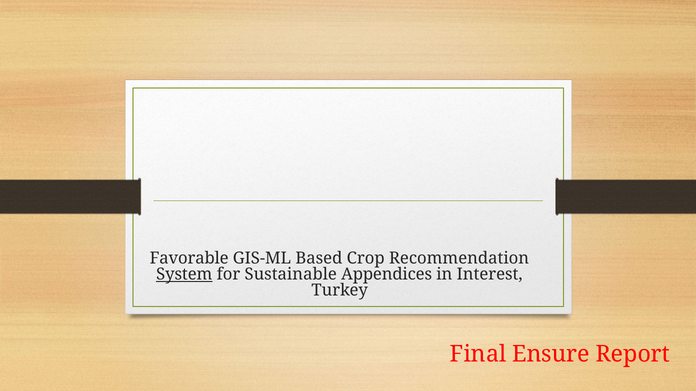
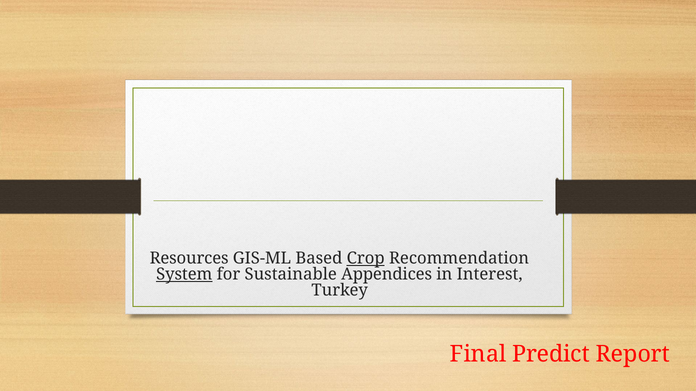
Favorable: Favorable -> Resources (189, 259)
Crop underline: none -> present (366, 259)
Ensure: Ensure -> Predict (551, 354)
